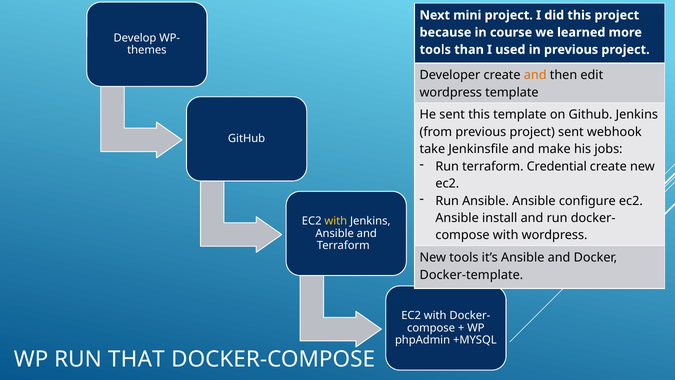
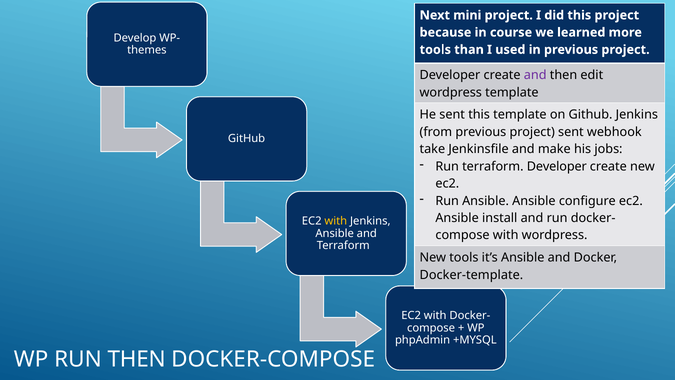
and colour: orange -> purple (535, 75)
terraform Credential: Credential -> Developer (557, 166)
RUN THAT: THAT -> THEN (137, 359)
